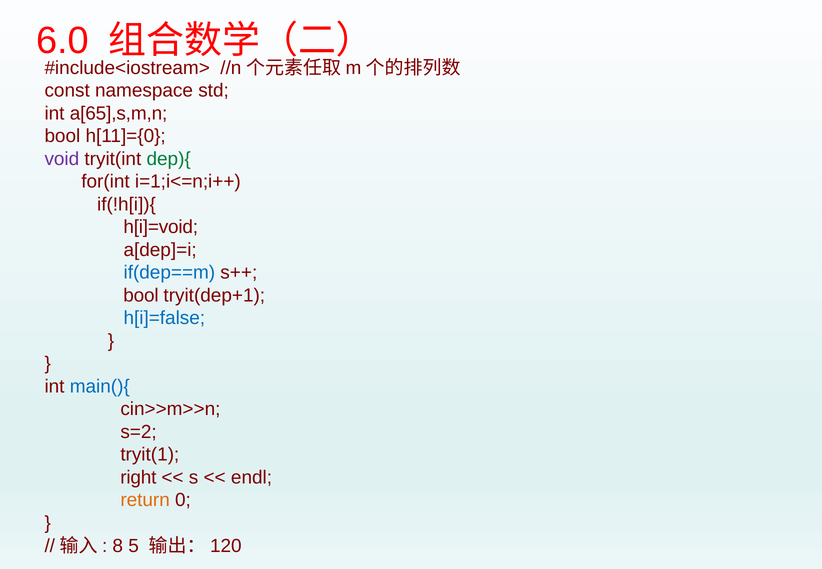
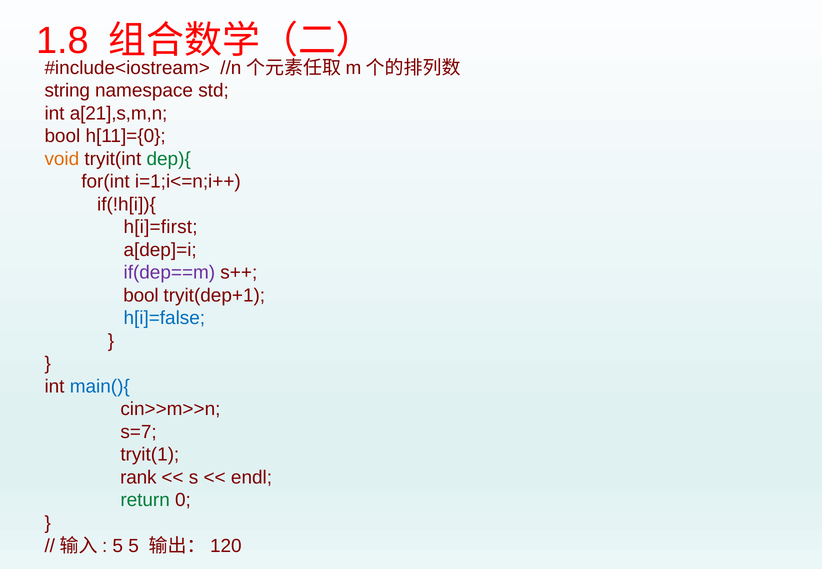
6.0: 6.0 -> 1.8 (62, 41)
const: const -> string (67, 91)
a[65],s,m,n: a[65],s,m,n -> a[21],s,m,n (119, 113)
void colour: purple -> orange (62, 159)
h[i]=void: h[i]=void -> h[i]=first (161, 227)
if(dep==m colour: blue -> purple (169, 273)
s=2: s=2 -> s=7 (139, 432)
right: right -> rank (138, 478)
return colour: orange -> green (145, 500)
8: 8 -> 5 (118, 546)
